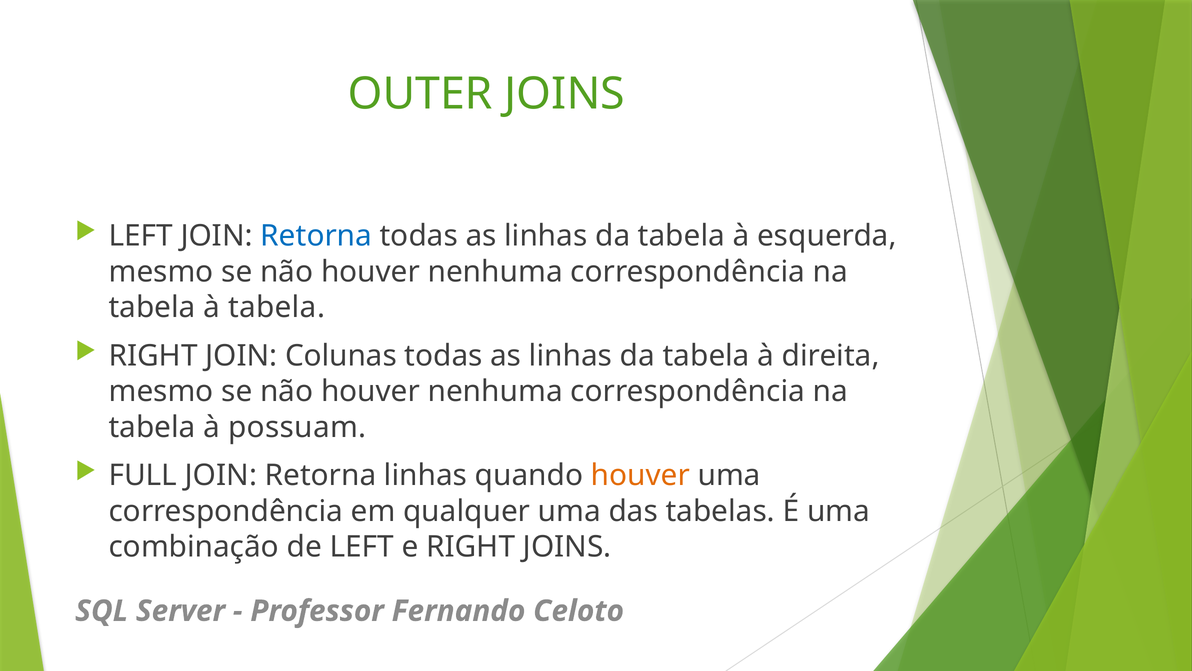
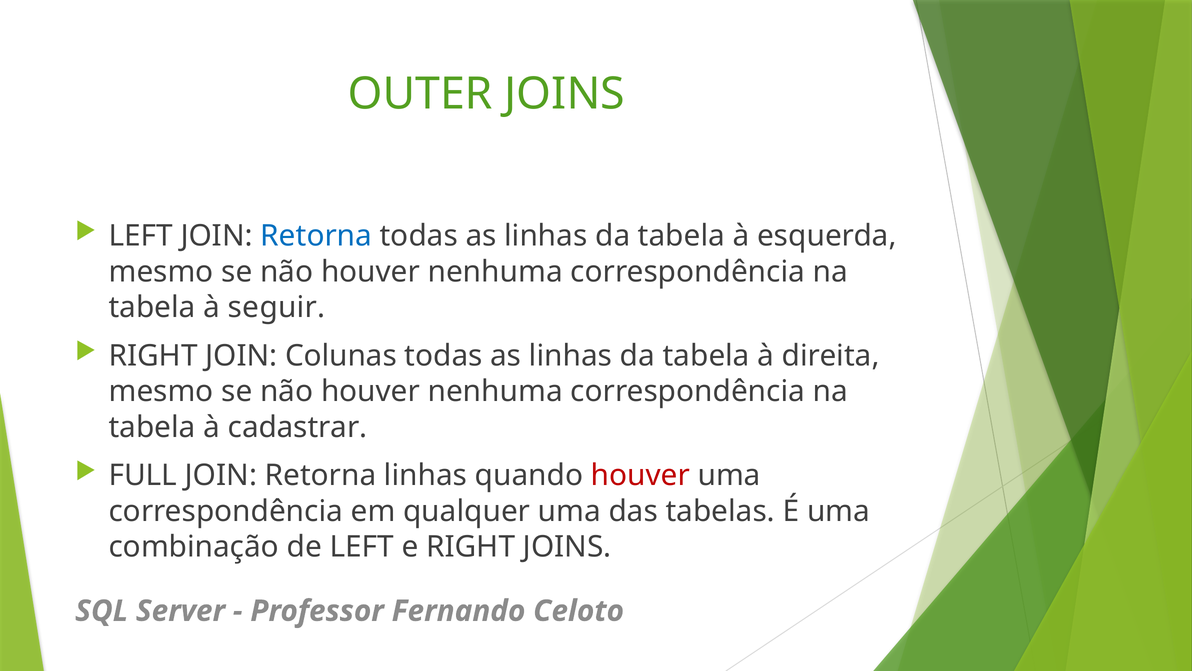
à tabela: tabela -> seguir (277, 307)
possuam: possuam -> cadastrar (298, 427)
houver colour: orange -> red (640, 475)
